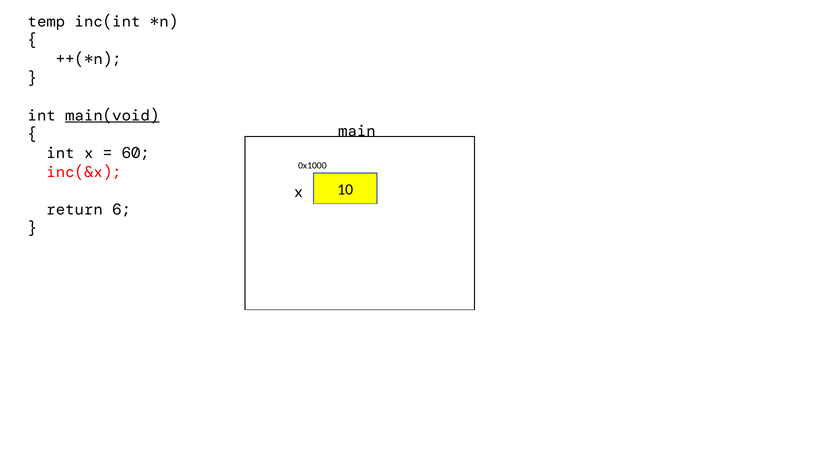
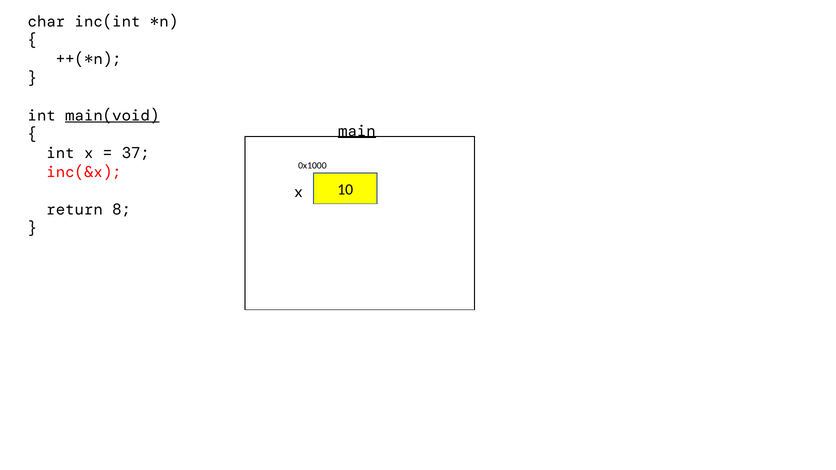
temp: temp -> char (46, 21)
main underline: none -> present (357, 131)
60: 60 -> 37 (136, 153)
6: 6 -> 8 (122, 210)
